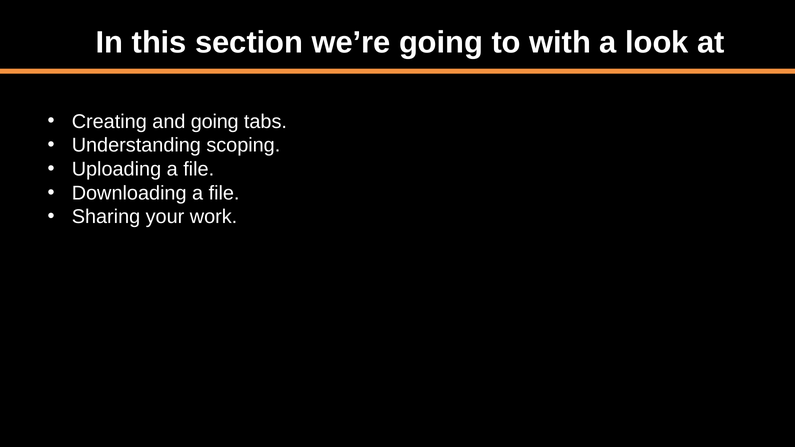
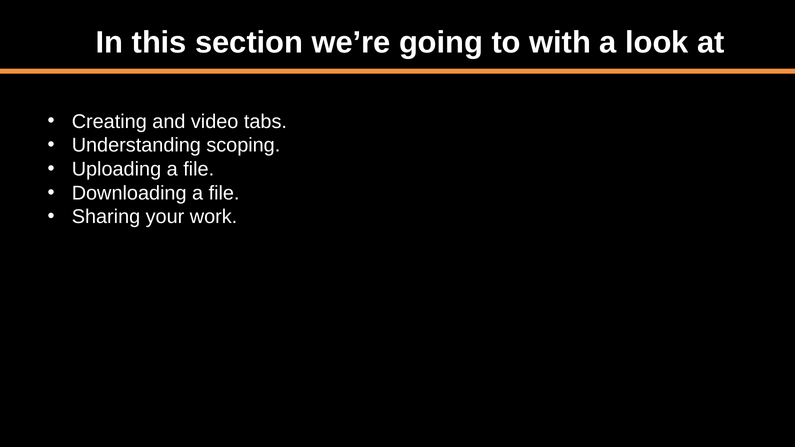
and going: going -> video (215, 122)
